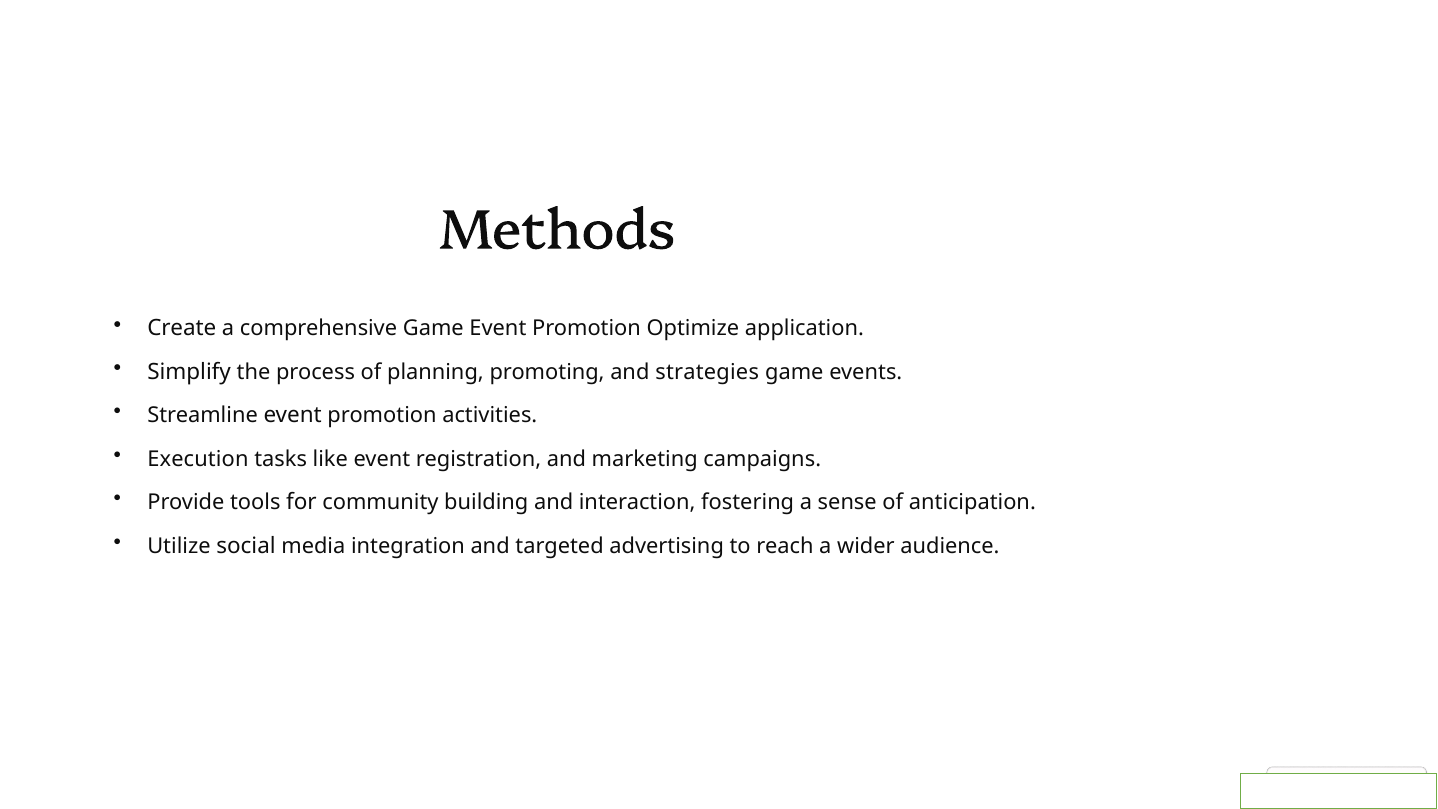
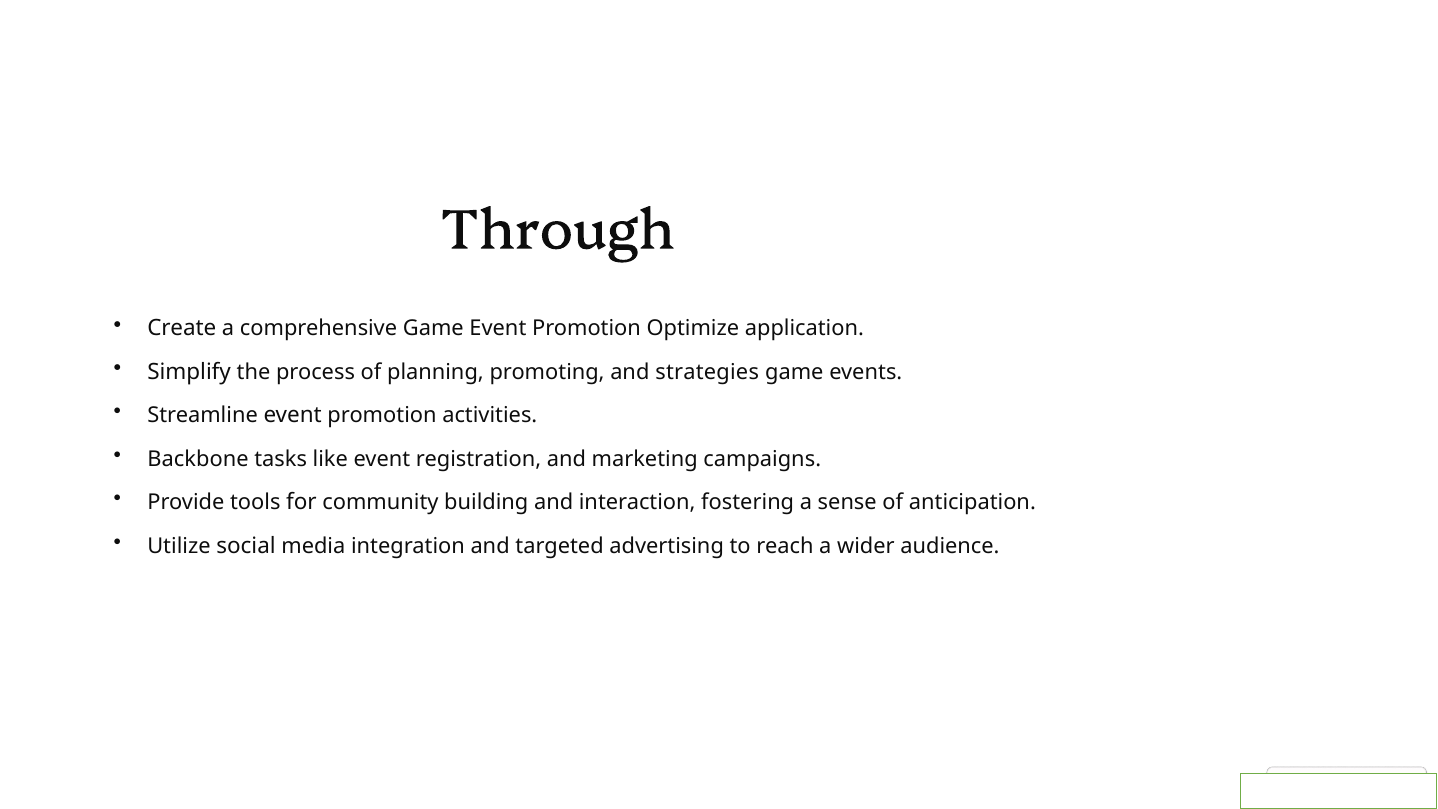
Methods: Methods -> Through (557, 230)
Execution: Execution -> Backbone (198, 459)
